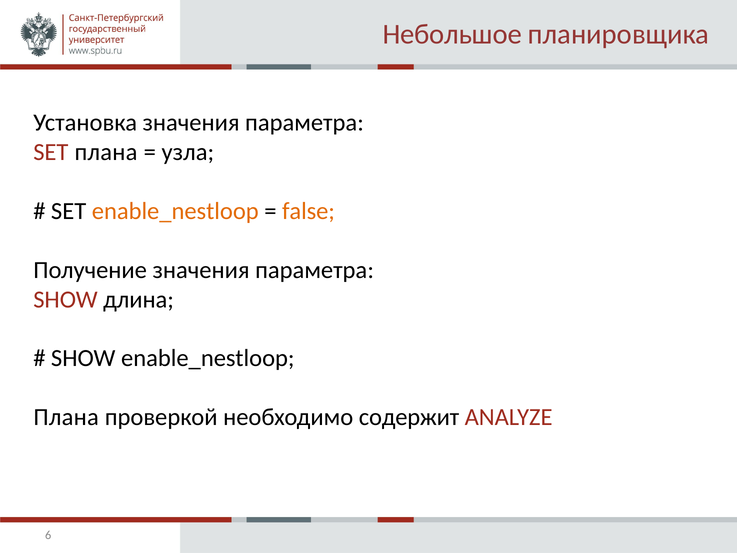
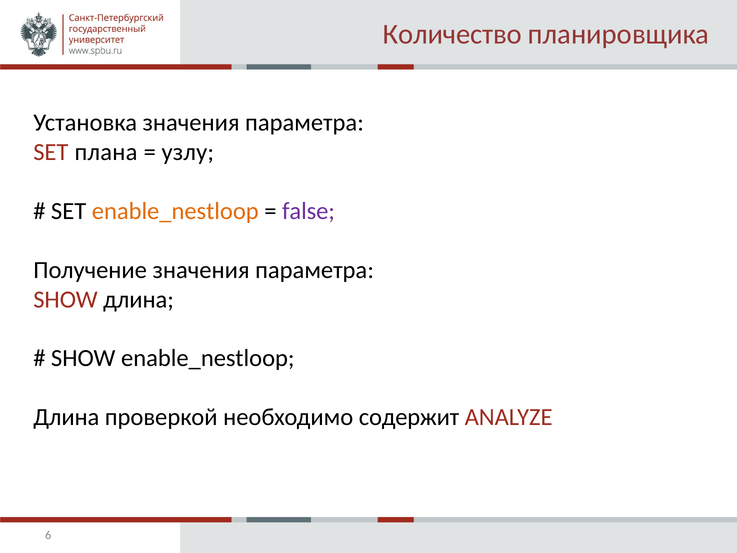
Небольшое: Небольшое -> Количество (452, 34)
узла: узла -> узлу (188, 152)
false colour: orange -> purple (309, 211)
Плана: Плана -> Длина (66, 417)
